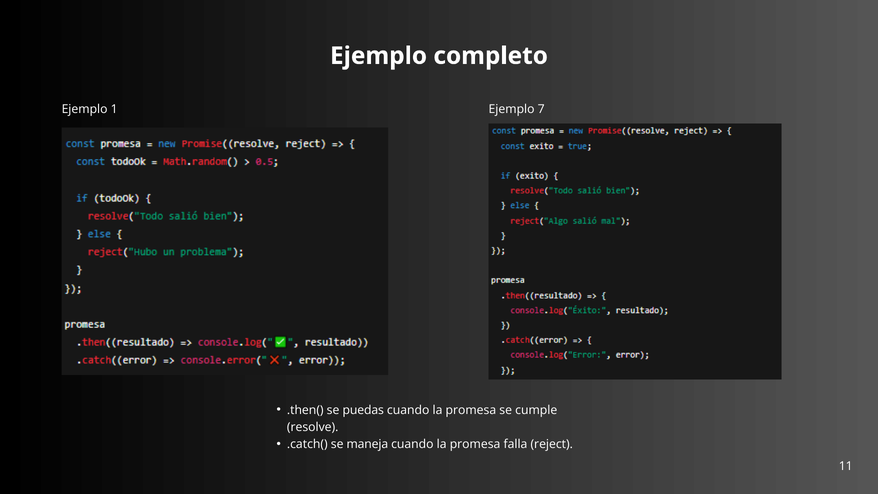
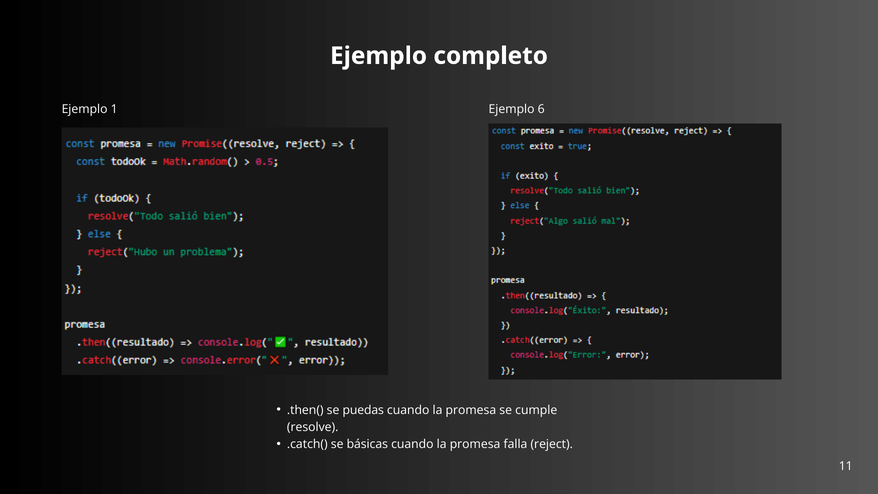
7: 7 -> 6 (541, 109)
maneja: maneja -> básicas (367, 444)
